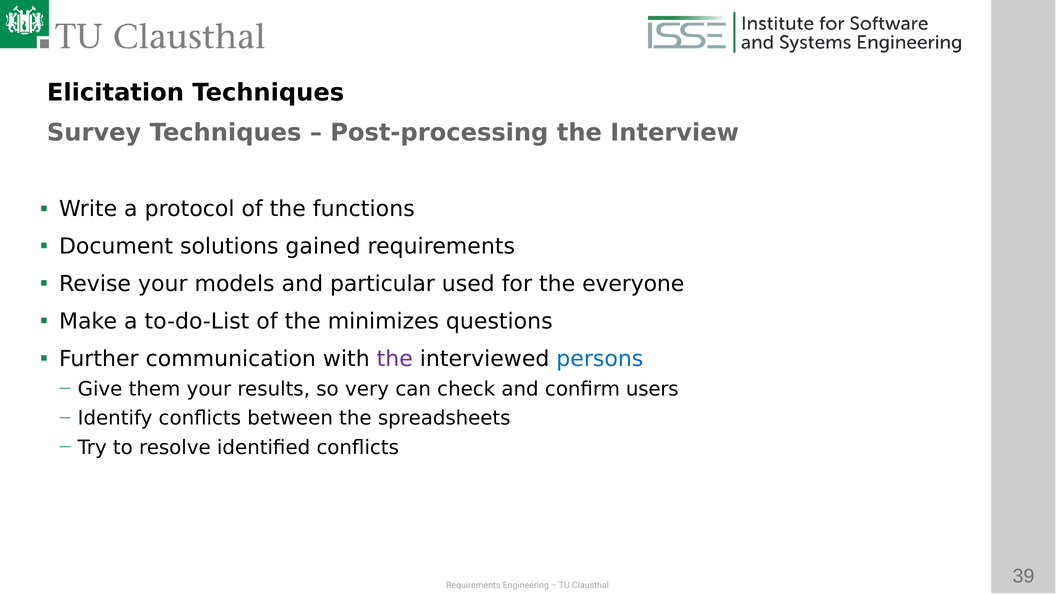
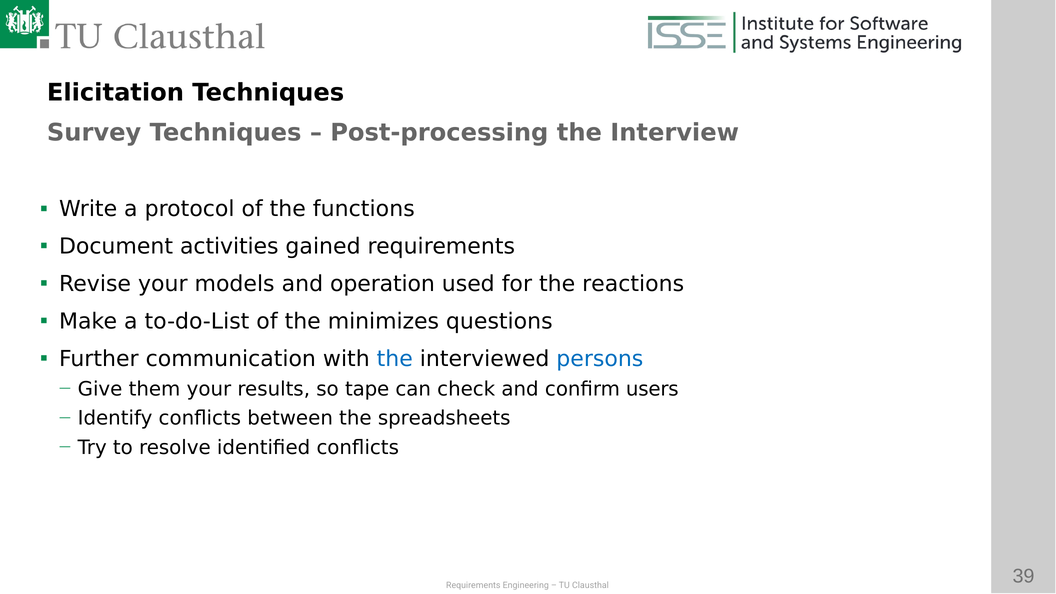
solutions: solutions -> activities (229, 247)
particular: particular -> operation (382, 284)
everyone: everyone -> reactions (633, 284)
the colour: purple -> blue (395, 359)
very: very -> tape (367, 389)
